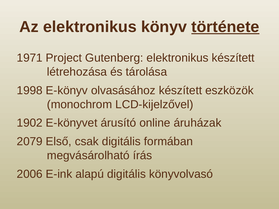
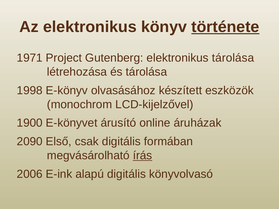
elektronikus készített: készített -> tárolása (233, 58)
1902: 1902 -> 1900 (30, 123)
2079: 2079 -> 2090 (30, 142)
írás underline: none -> present (143, 156)
